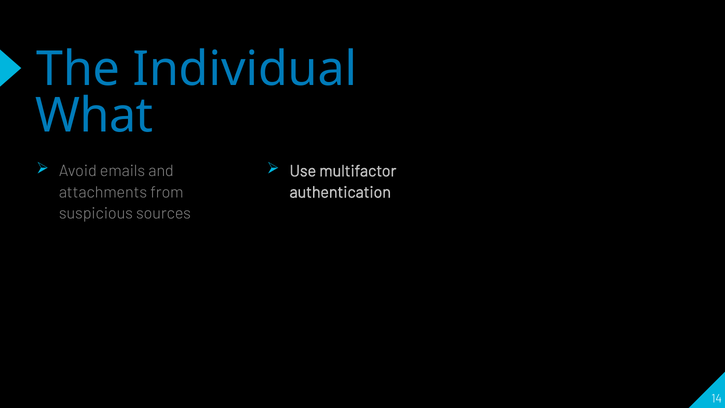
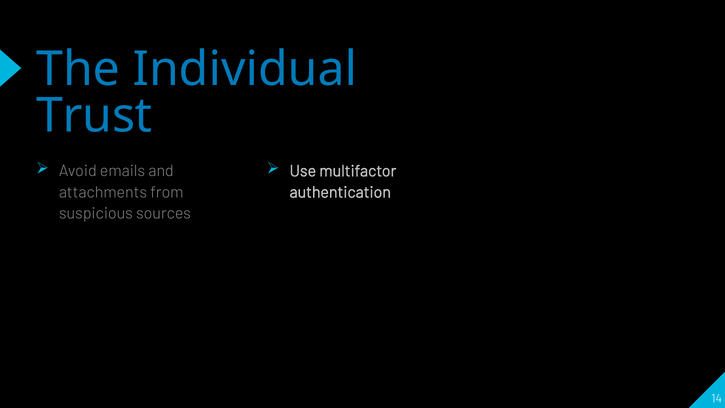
What: What -> Trust (94, 116)
